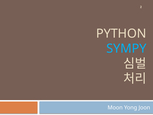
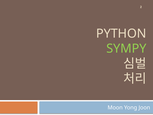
SYMPY colour: light blue -> light green (126, 48)
